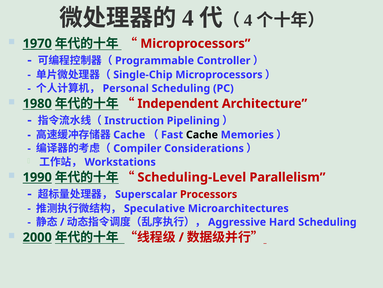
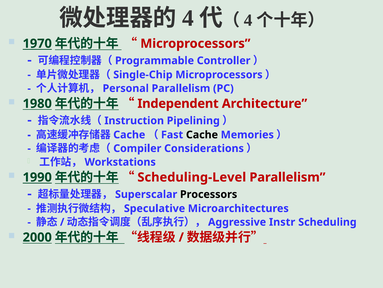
Scheduling: Scheduling -> Parallelism (181, 88)
Processors colour: red -> black (209, 194)
Hard: Hard -> Instr (282, 222)
